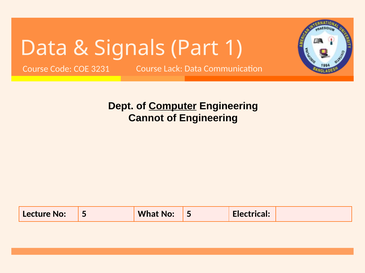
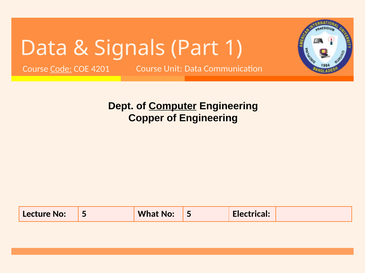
Lack: Lack -> Unit (173, 69)
Code underline: none -> present (61, 69)
3231: 3231 -> 4201 (100, 69)
Cannot: Cannot -> Copper (146, 118)
